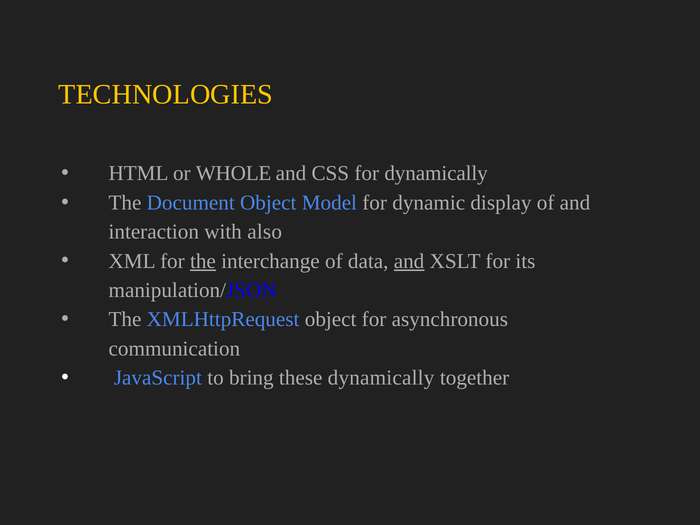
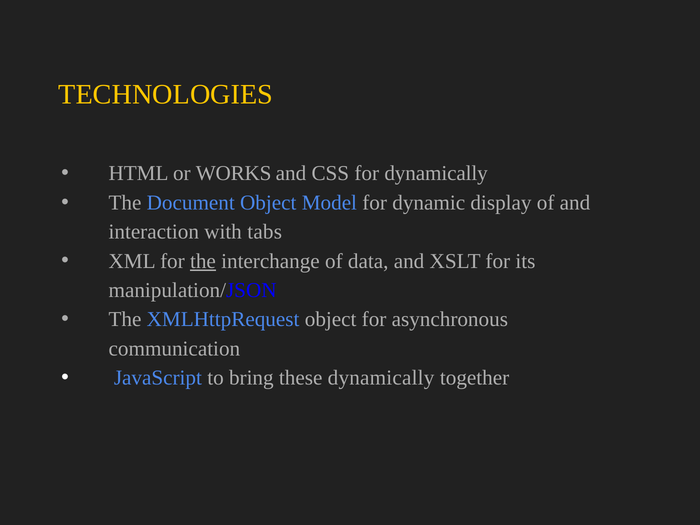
WHOLE: WHOLE -> WORKS (234, 173)
also: also -> tabs (265, 232)
and underline: present -> none (409, 261)
